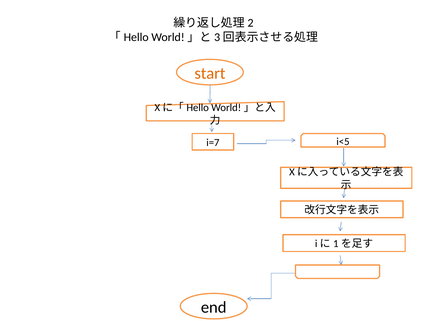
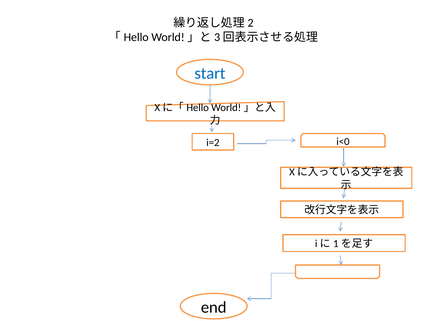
start colour: orange -> blue (210, 73)
i<5: i<5 -> i<0 (343, 141)
i=7: i=7 -> i=2 (213, 142)
